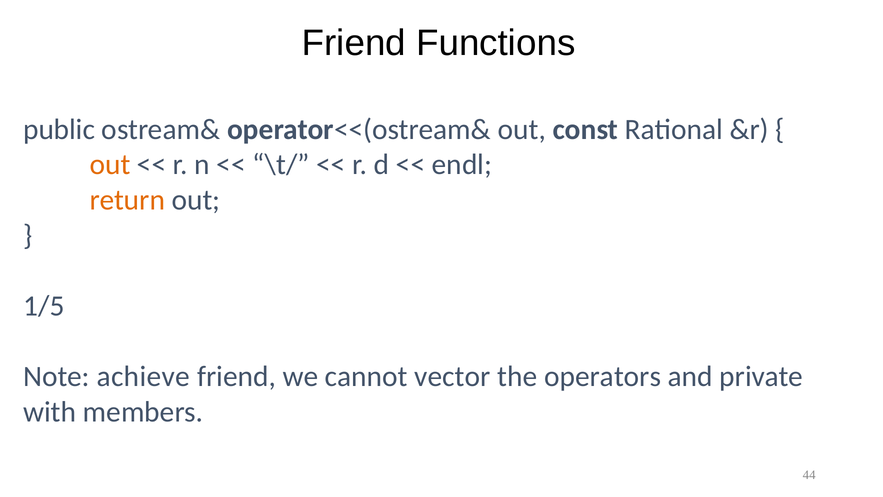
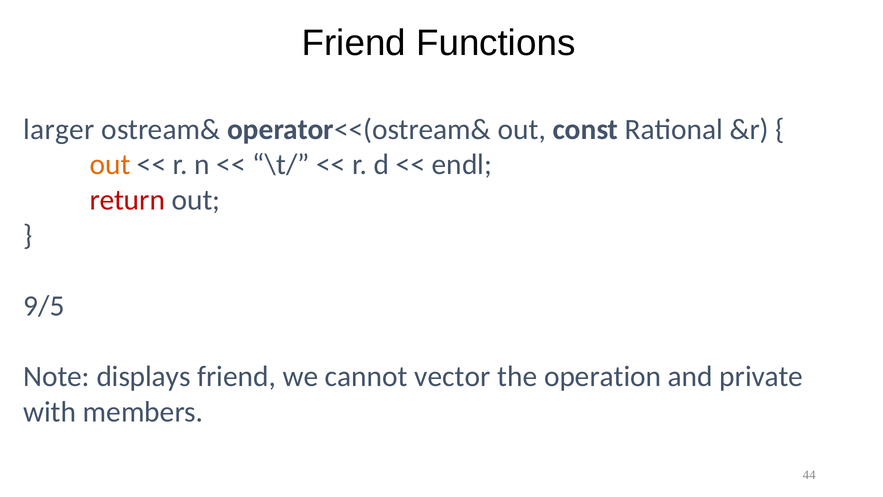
public: public -> larger (59, 129)
return colour: orange -> red (127, 200)
1/5: 1/5 -> 9/5 (44, 306)
achieve: achieve -> displays (144, 376)
operators: operators -> operation (603, 376)
